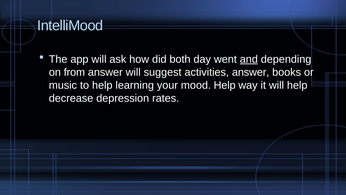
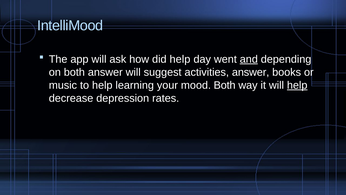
did both: both -> help (180, 59)
on from: from -> both (74, 72)
mood Help: Help -> Both (225, 85)
help underline: none -> present (297, 85)
